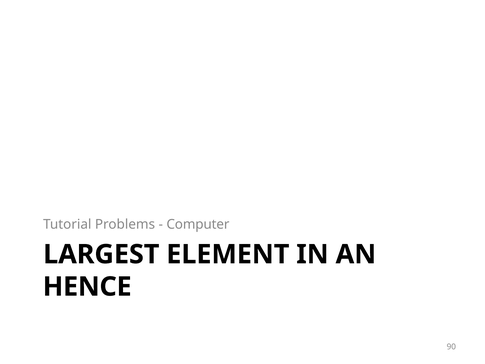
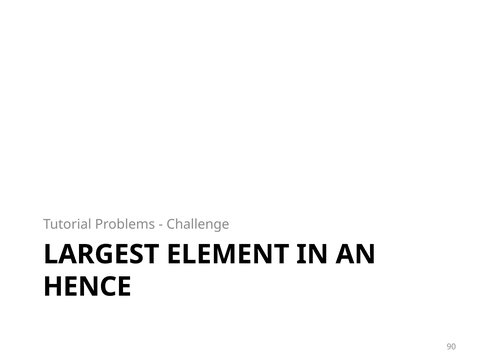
Computer: Computer -> Challenge (198, 224)
